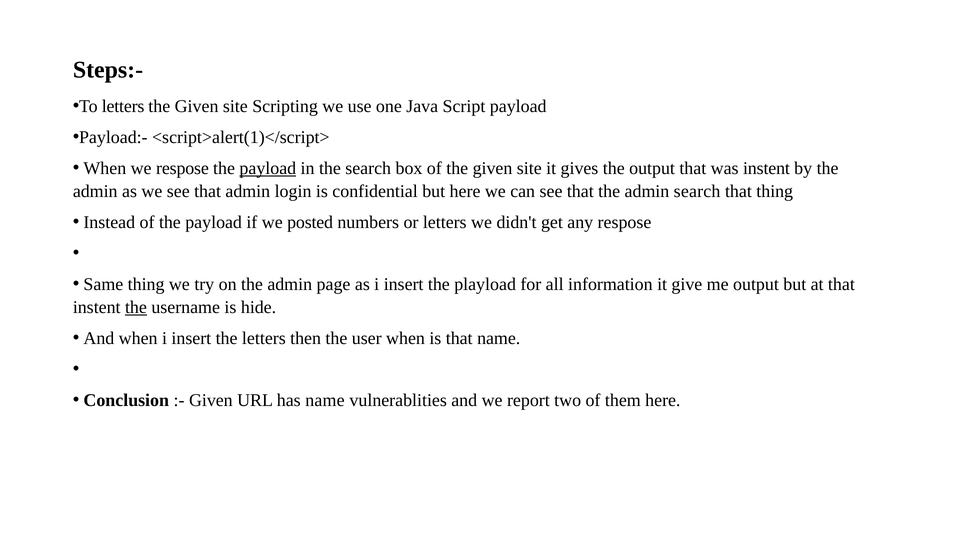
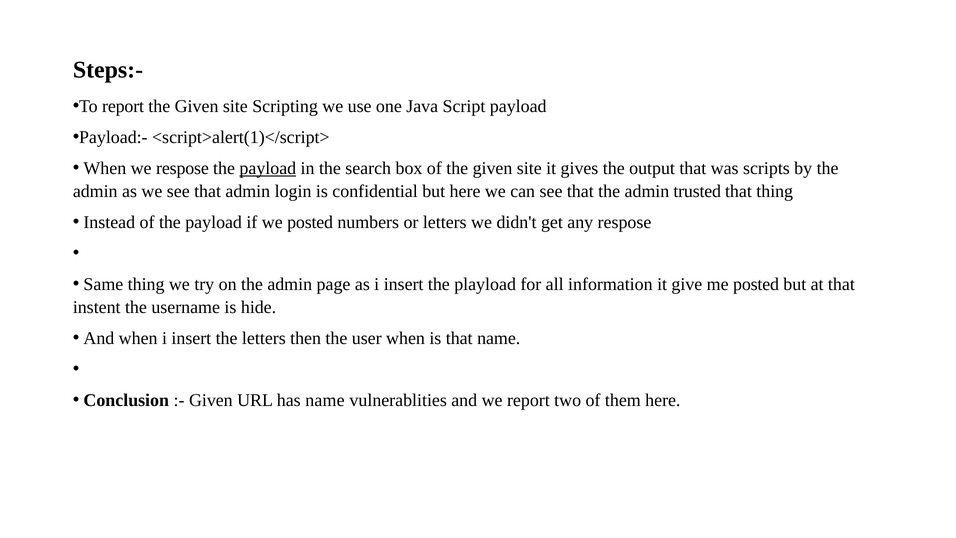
To letters: letters -> report (123, 106)
was instent: instent -> scripts (766, 168)
admin search: search -> trusted (697, 191)
me output: output -> posted (756, 284)
the underline: present -> none (136, 307)
